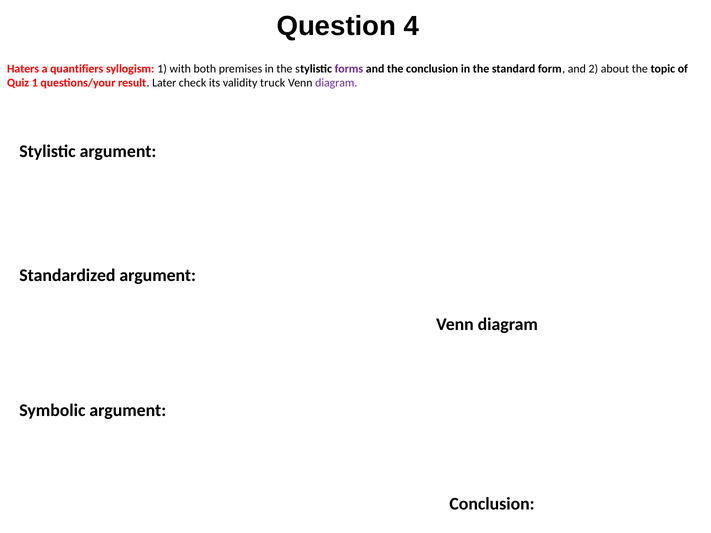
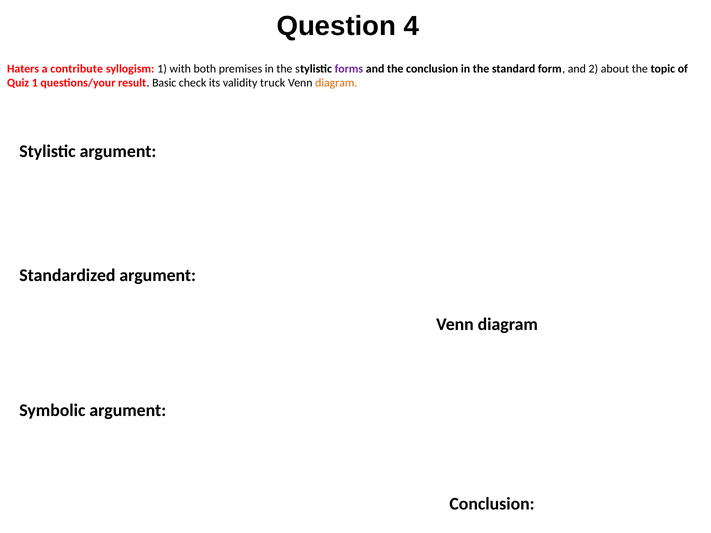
quantifiers: quantifiers -> contribute (77, 69)
Later: Later -> Basic (164, 83)
diagram colour: purple -> orange (336, 83)
